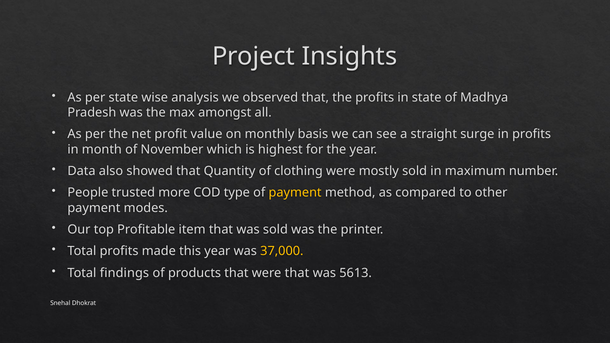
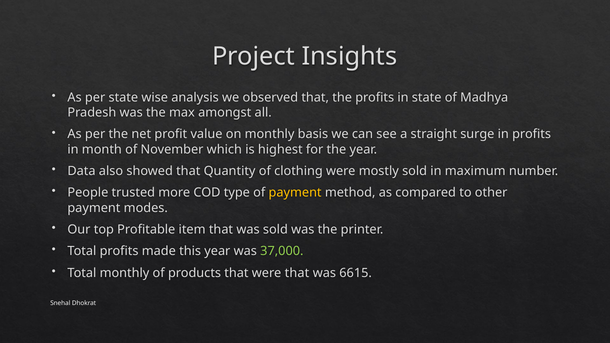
37,000 colour: yellow -> light green (282, 251)
Total findings: findings -> monthly (124, 273)
5613: 5613 -> 6615 (356, 273)
